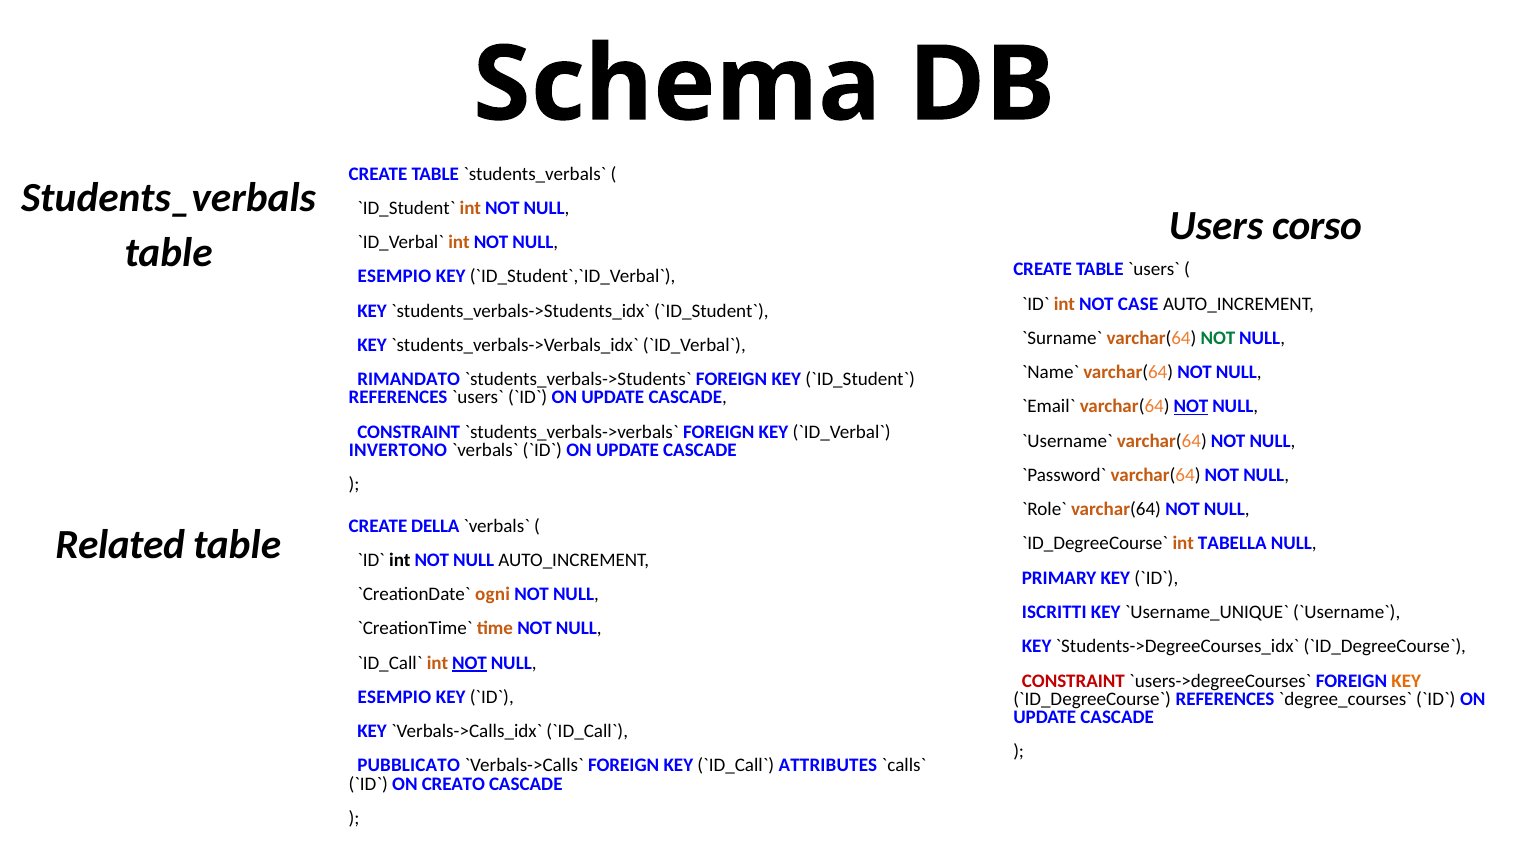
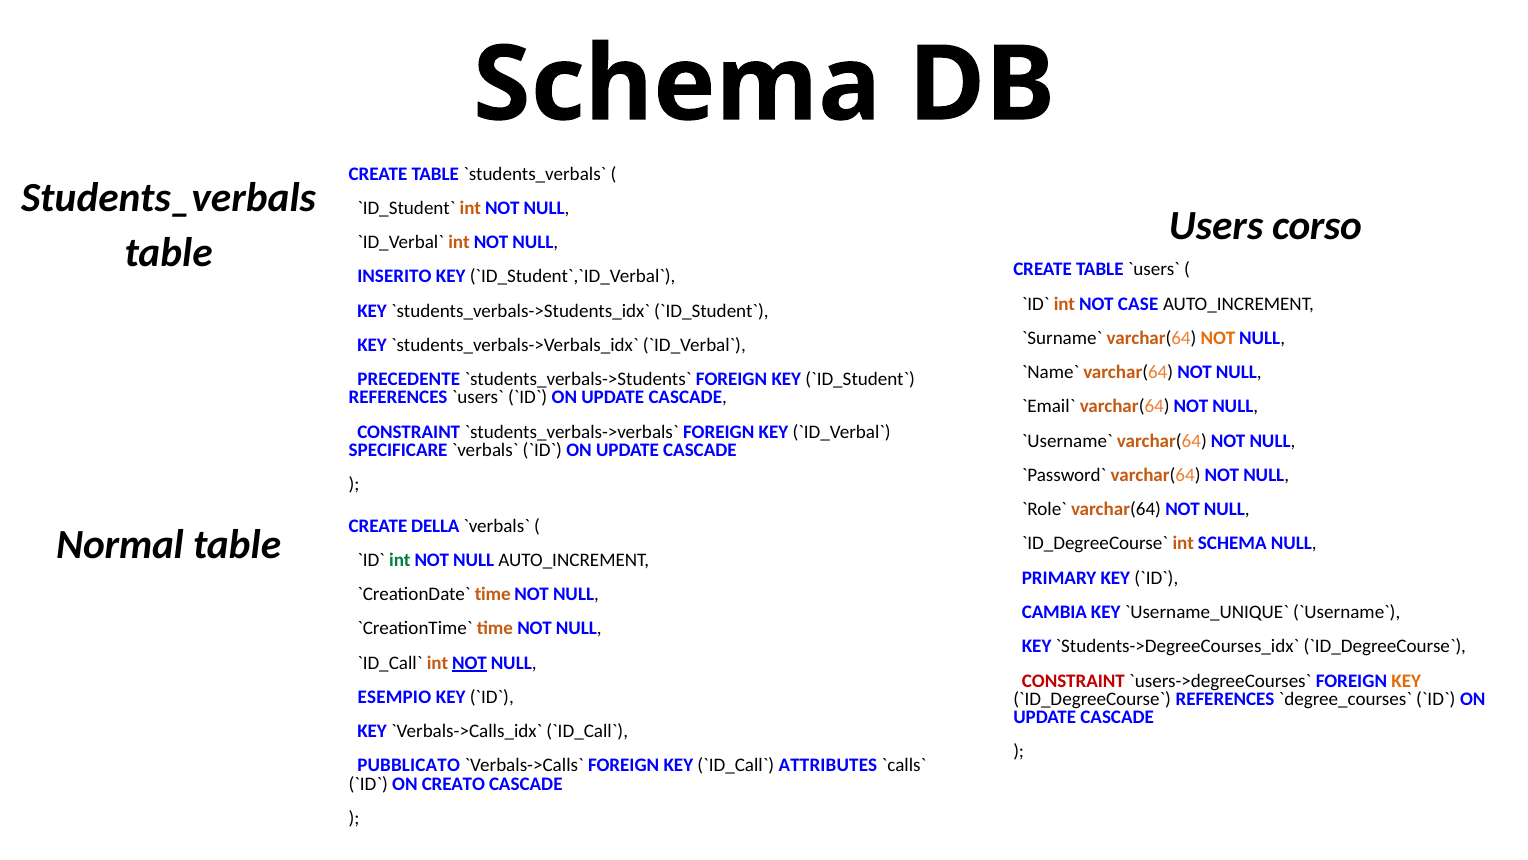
ESEMPIO: ESEMPIO -> INSERITO (394, 276)
NOT colour: green -> orange (1218, 338)
RIMANDATO: RIMANDATO -> PRECEDENTE (409, 379)
NOT underline: present -> none (1191, 406)
INVERTONO: INVERTONO -> SPECIFICARE (398, 450)
Related: Related -> Normal (120, 545)
int TABELLA: TABELLA -> SCHEMA (1232, 543)
int colour: black -> green (400, 560)
ogni: ogni -> time (493, 594)
ISCRITTI: ISCRITTI -> CAMBIA (1054, 612)
